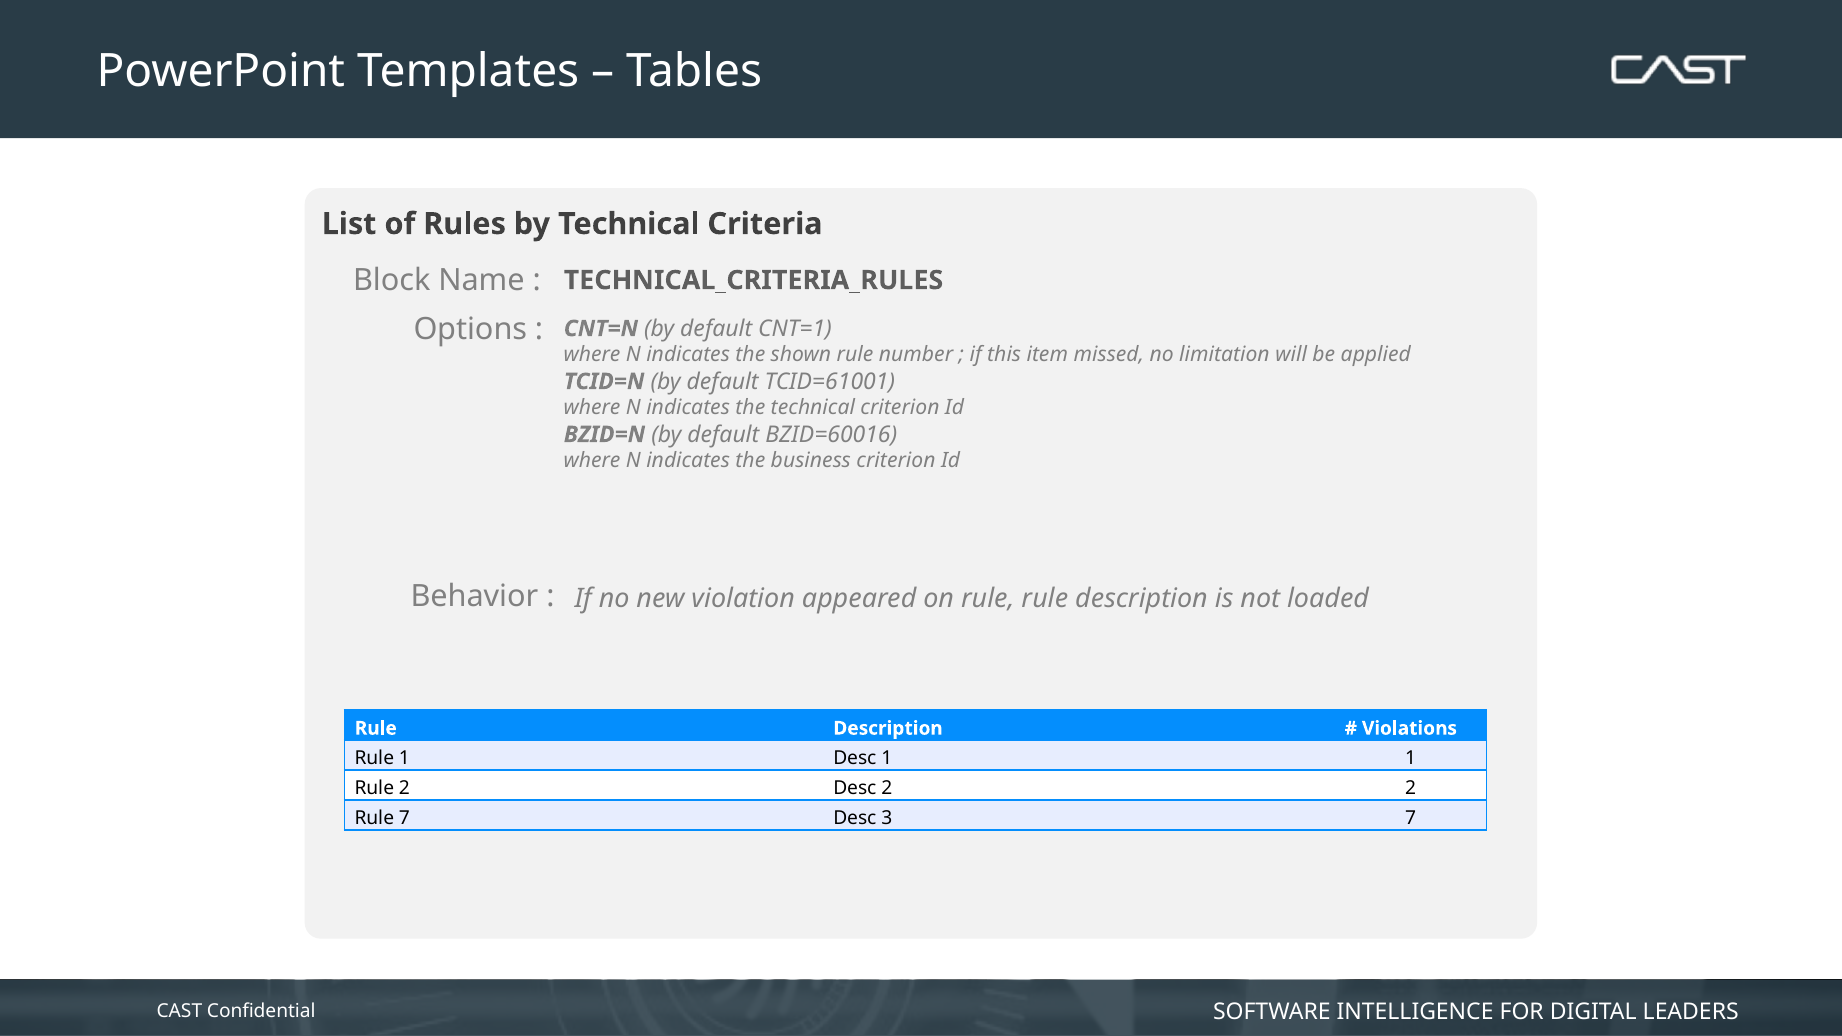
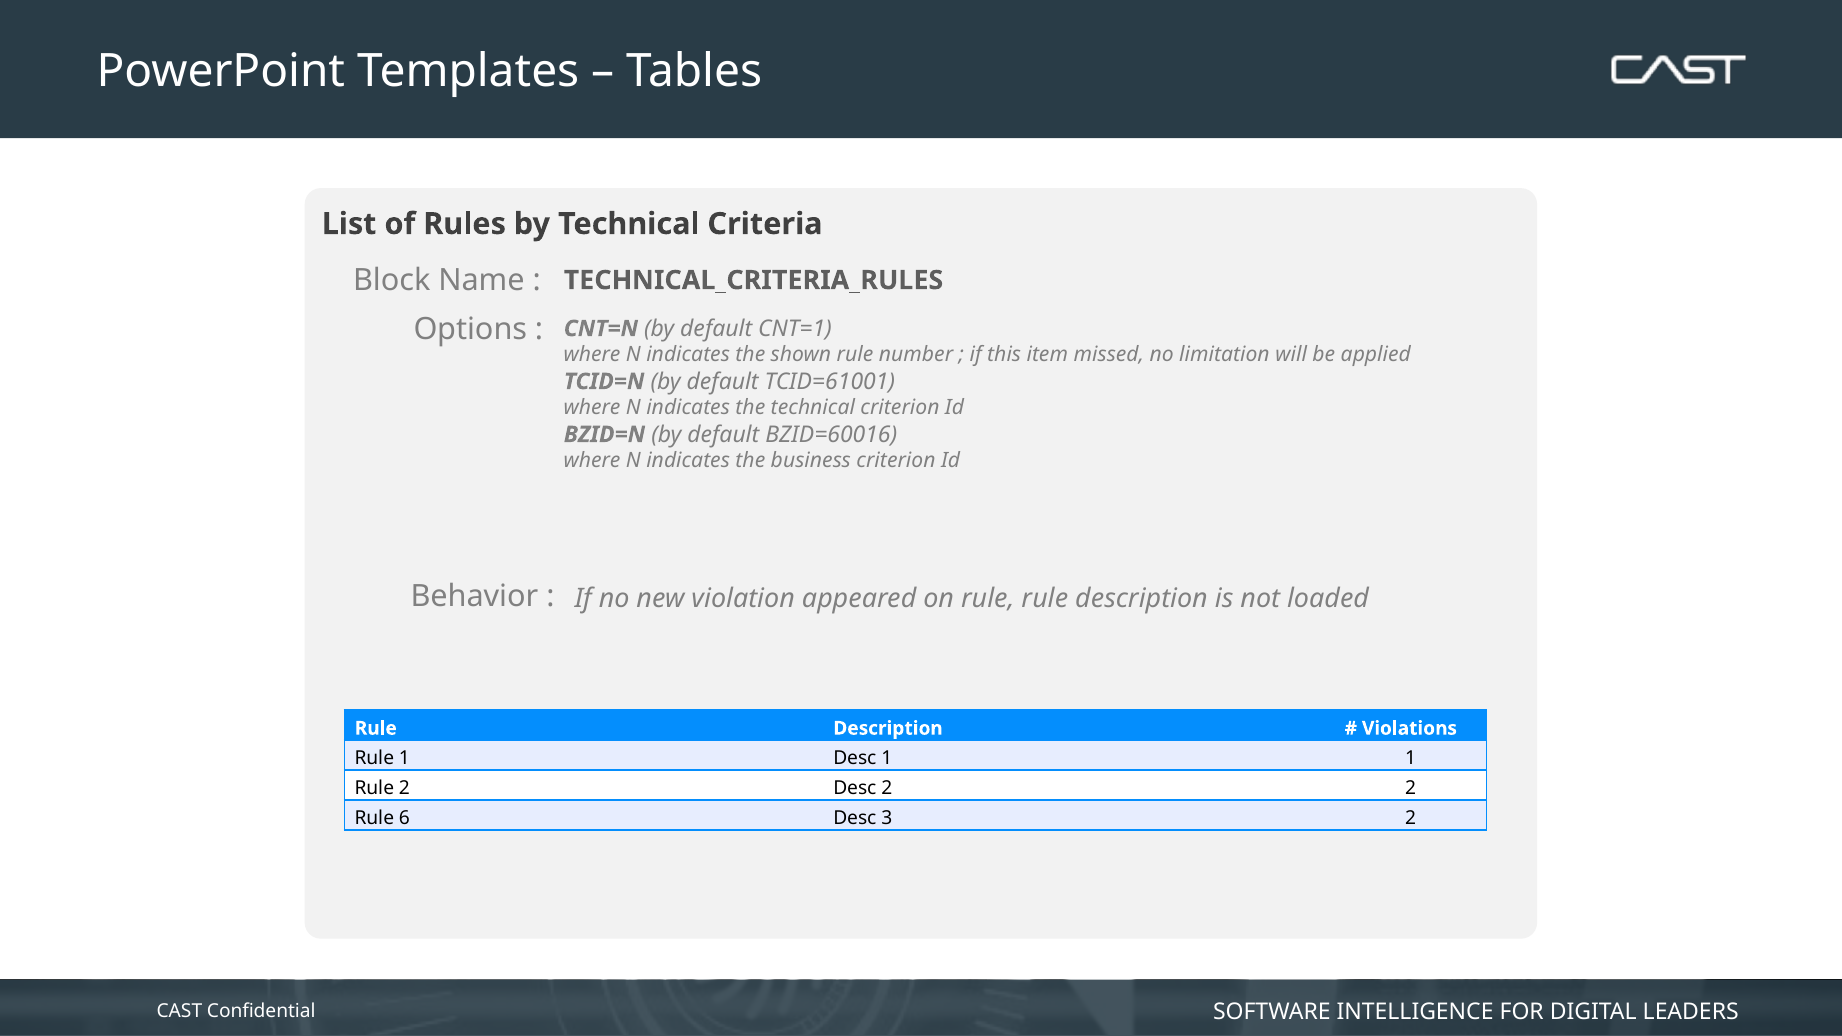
Rule 7: 7 -> 6 (404, 818)
3 7: 7 -> 2 (1411, 818)
